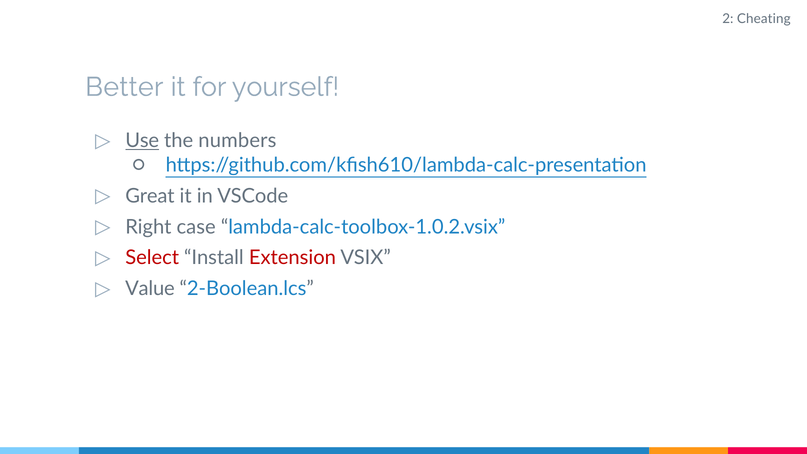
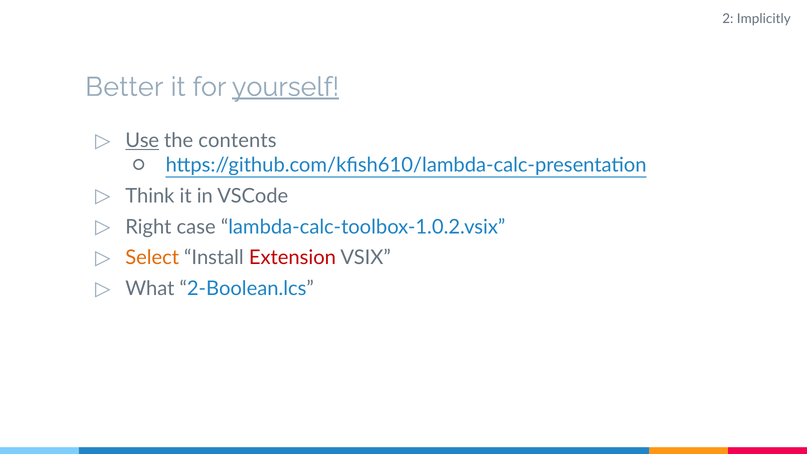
Cheating: Cheating -> Implicitly (764, 19)
yourself underline: none -> present (286, 87)
numbers: numbers -> contents (237, 141)
Great: Great -> Think (150, 196)
Select colour: red -> orange (152, 258)
Value: Value -> What (150, 289)
